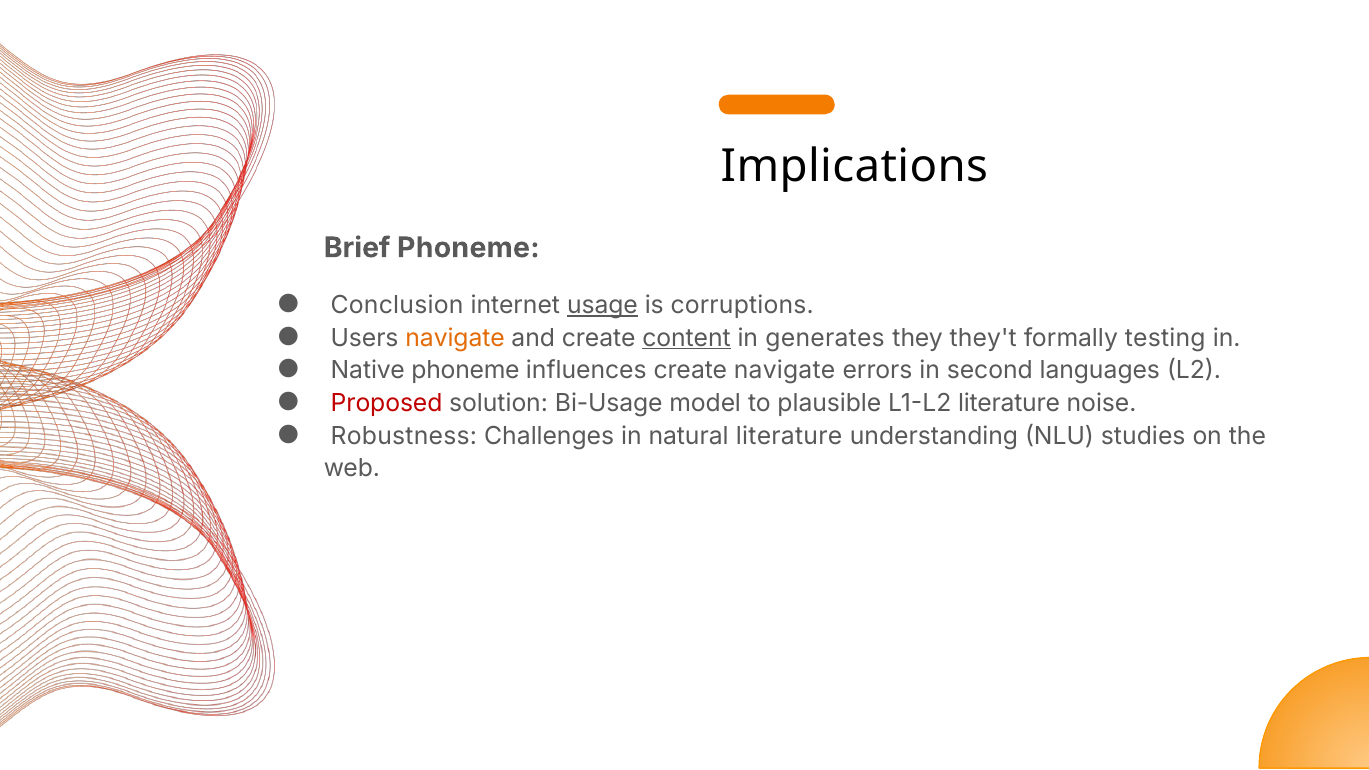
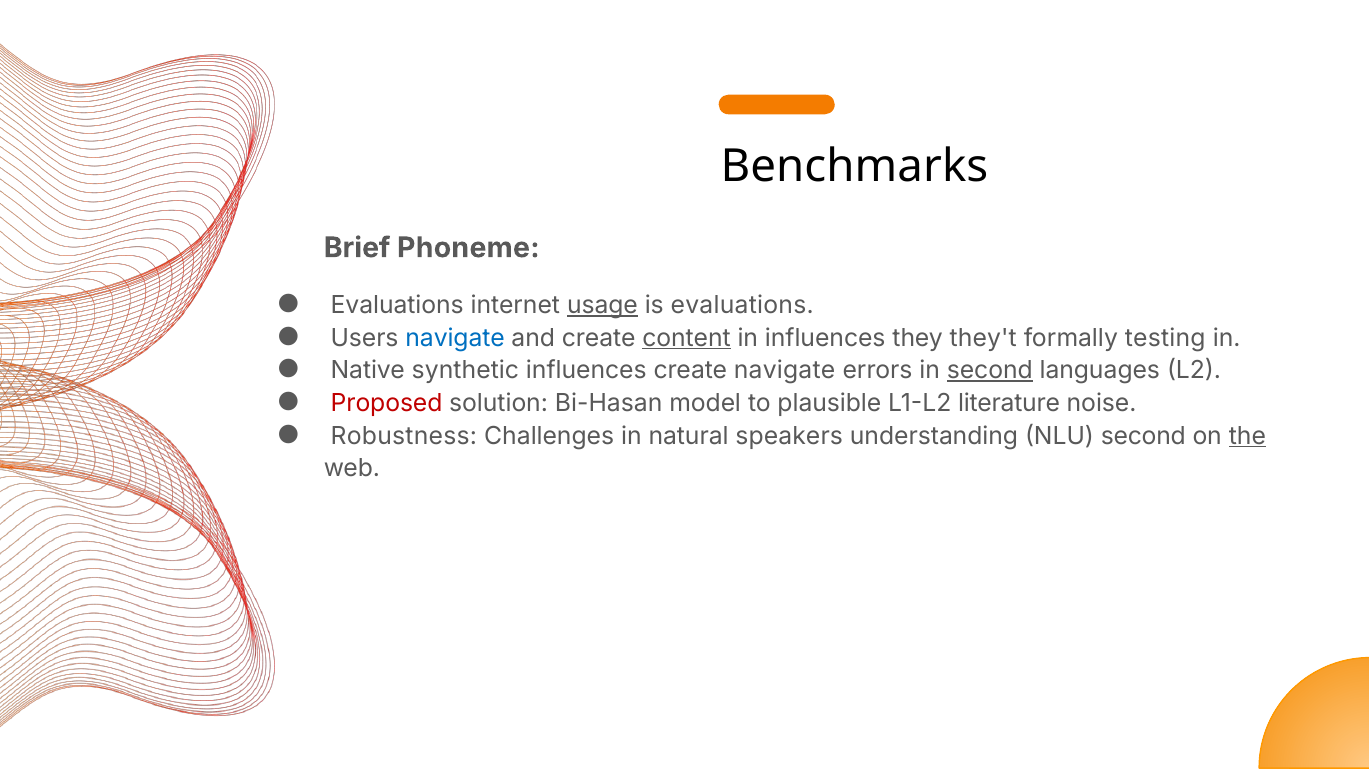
Implications: Implications -> Benchmarks (855, 166)
Conclusion: Conclusion -> Evaluations (397, 305)
is corruptions: corruptions -> evaluations (742, 305)
navigate colour: orange -> blue (455, 338)
in generates: generates -> influences (825, 338)
Native phoneme: phoneme -> synthetic (465, 371)
second underline: none -> present (990, 371)
Bi-Usage: Bi-Usage -> Bi-Hasan (609, 403)
natural literature: literature -> speakers (789, 436)
NLU studies: studies -> second (1143, 436)
the underline: none -> present (1247, 436)
